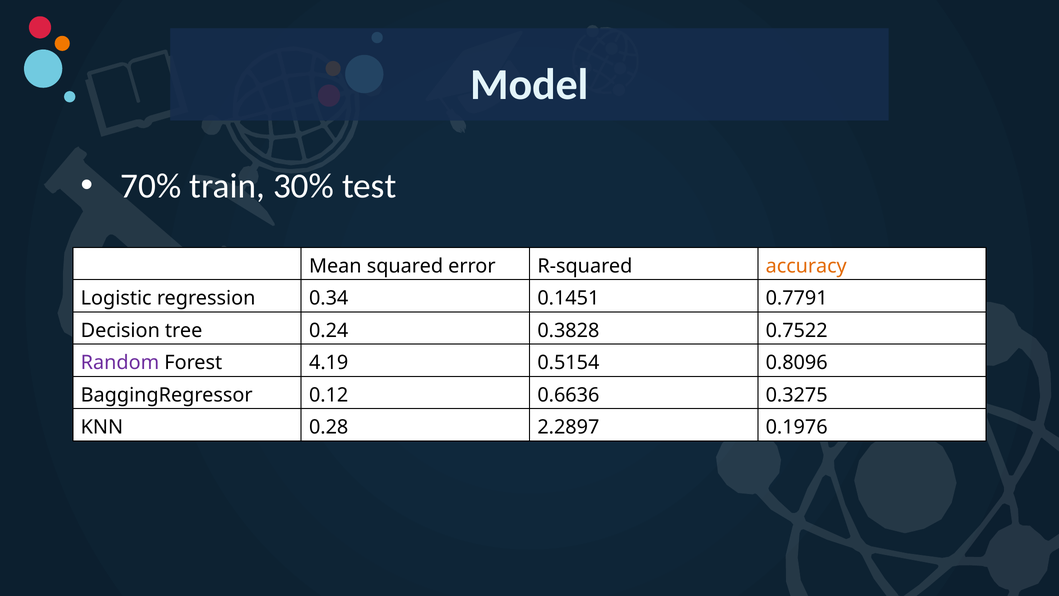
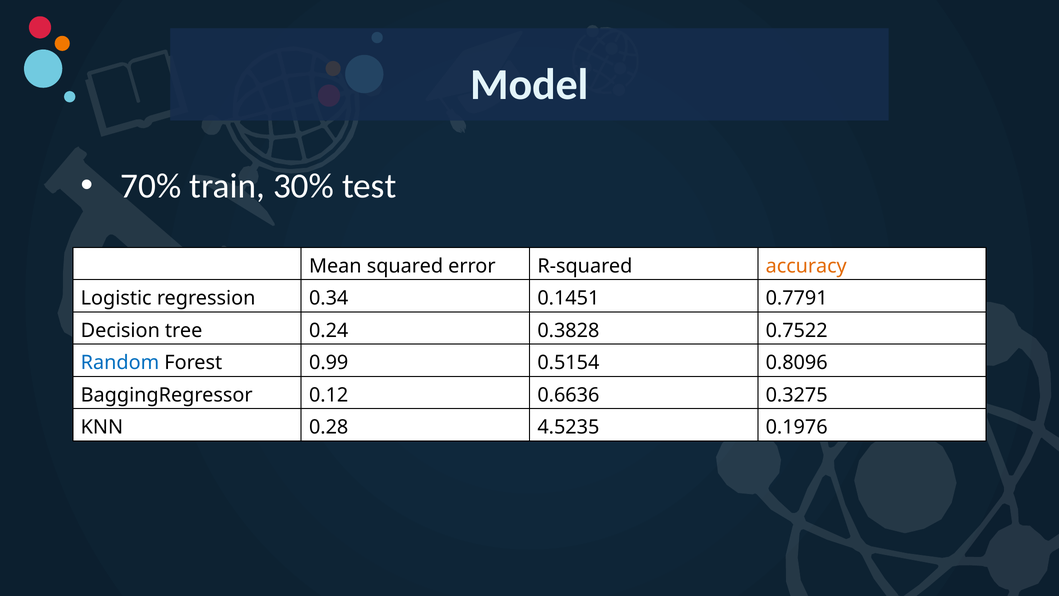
Random colour: purple -> blue (120, 363)
4.19: 4.19 -> 0.99 (329, 363)
2.2897: 2.2897 -> 4.5235 (568, 427)
